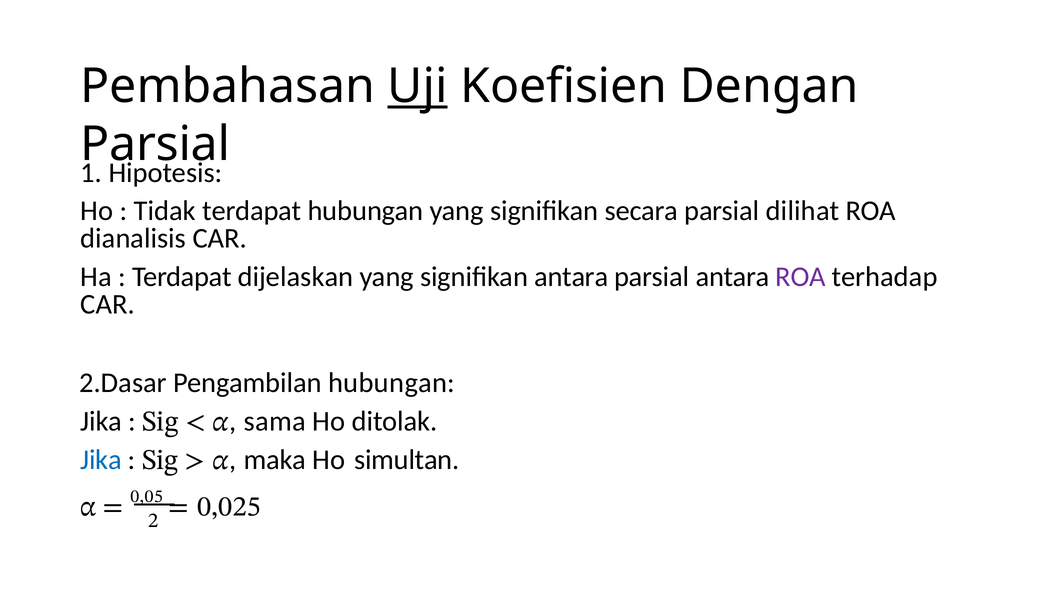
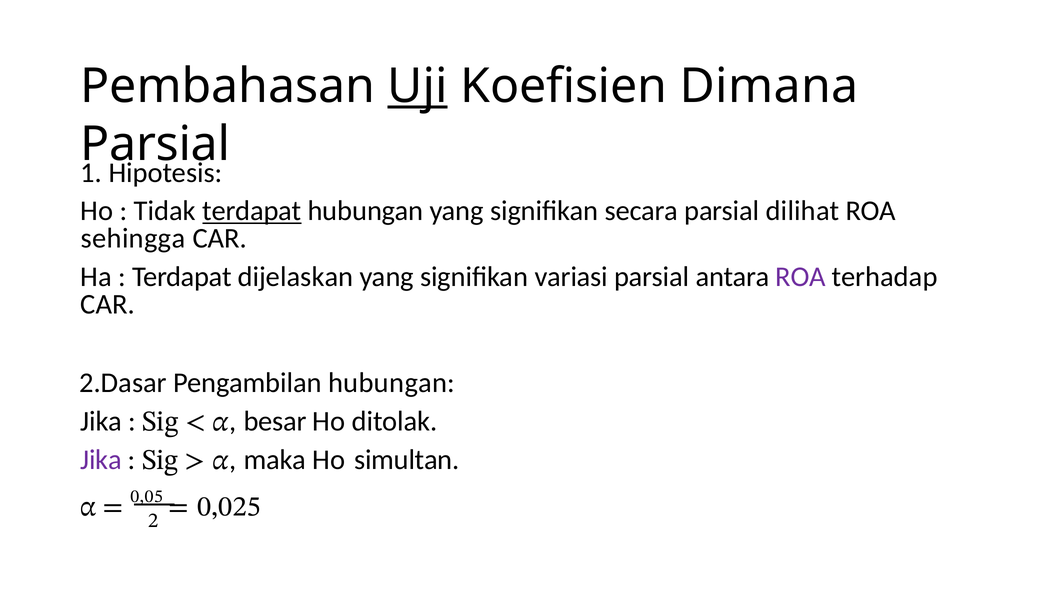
Dengan: Dengan -> Dimana (769, 86)
terdapat underline: none -> present (252, 211)
dianalisis: dianalisis -> sehingga (133, 238)
signifikan antara: antara -> variasi (571, 277)
sama: sama -> besar (275, 421)
Jika colour: blue -> purple (101, 460)
